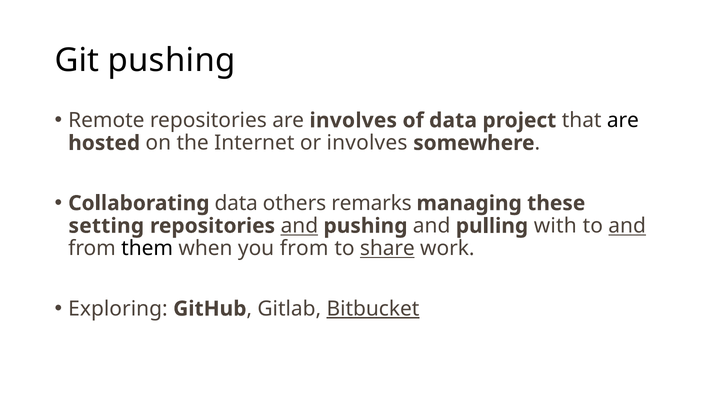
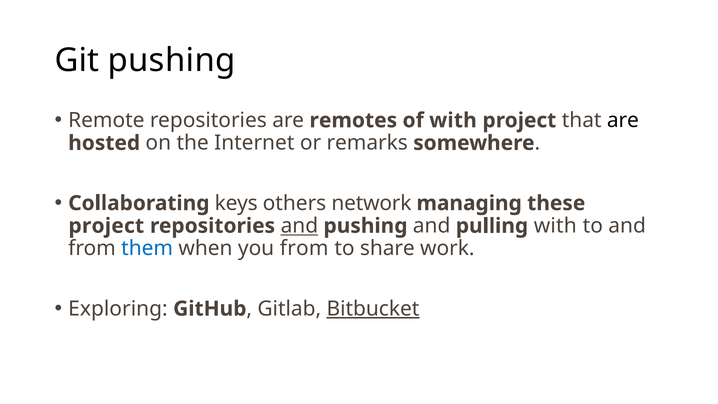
are involves: involves -> remotes (353, 120)
of data: data -> with (453, 120)
or involves: involves -> remarks (367, 143)
Collaborating data: data -> keys (236, 203)
remarks: remarks -> network (371, 203)
setting: setting -> project (106, 226)
and underline: present -> none (627, 226)
them colour: black -> blue (147, 248)
share underline: present -> none (387, 248)
